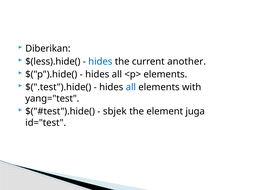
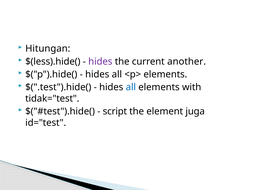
Diberikan: Diberikan -> Hitungan (48, 49)
hides colour: blue -> purple (100, 61)
yang="test: yang="test -> tidak="test (52, 98)
sbjek: sbjek -> script (115, 111)
